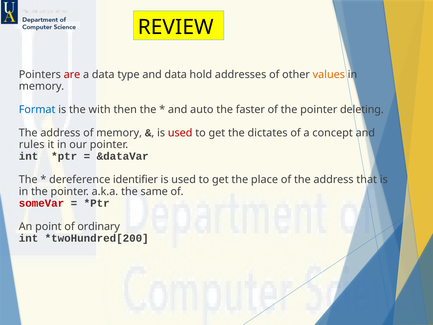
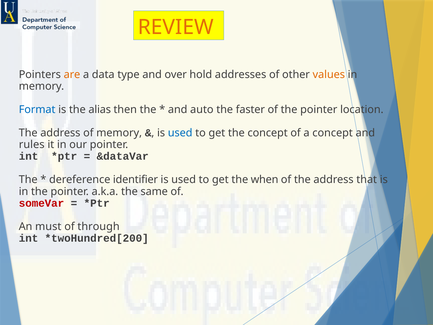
REVIEW colour: black -> orange (176, 27)
are colour: red -> orange (72, 74)
and data: data -> over (176, 74)
with: with -> alias (100, 109)
deleting: deleting -> location (362, 109)
used colour: red -> blue (180, 133)
the dictates: dictates -> concept (268, 133)
place: place -> when (265, 180)
point: point -> must (48, 226)
ordinary: ordinary -> through (99, 226)
